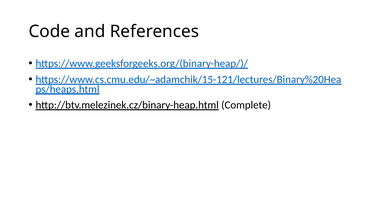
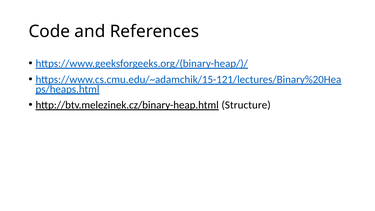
Complete: Complete -> Structure (246, 105)
